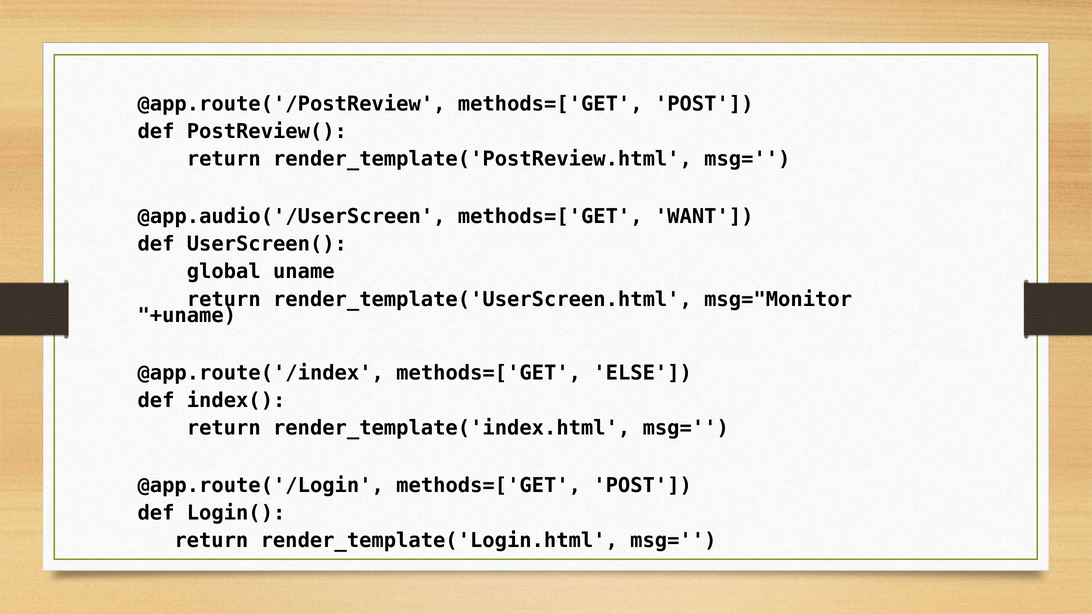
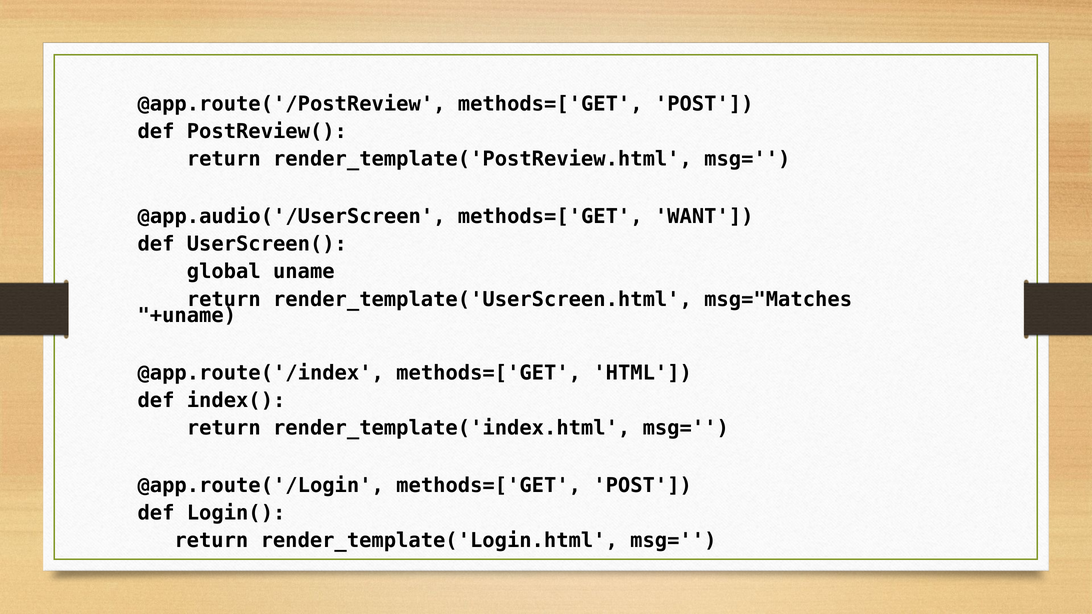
msg="Monitor: msg="Monitor -> msg="Matches (778, 299)
ELSE: ELSE -> HTML (643, 373)
